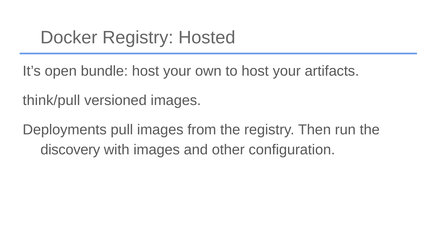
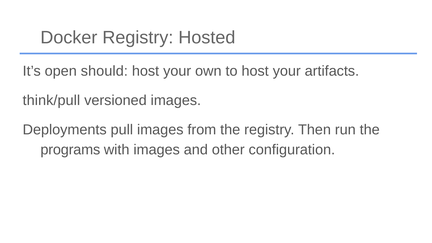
bundle: bundle -> should (104, 71)
discovery: discovery -> programs (70, 150)
